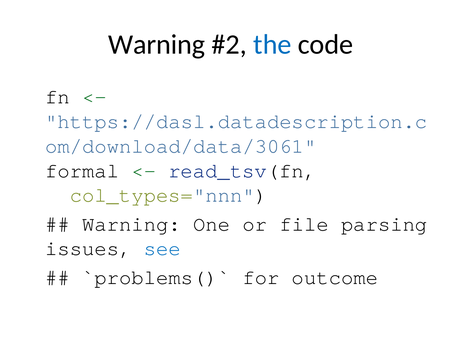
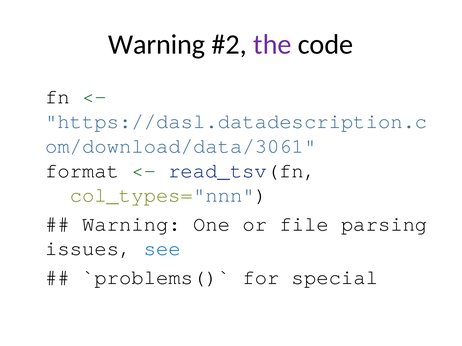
the colour: blue -> purple (272, 45)
formal: formal -> format (82, 171)
outcome: outcome -> special (335, 278)
